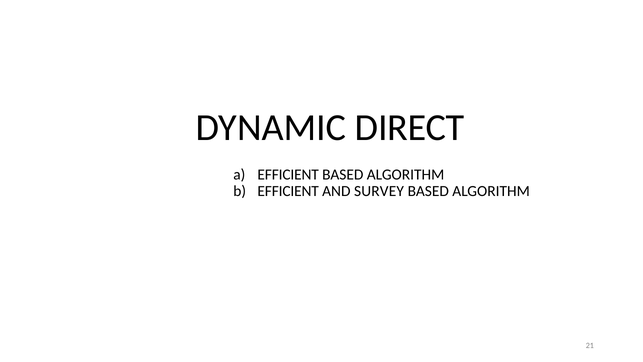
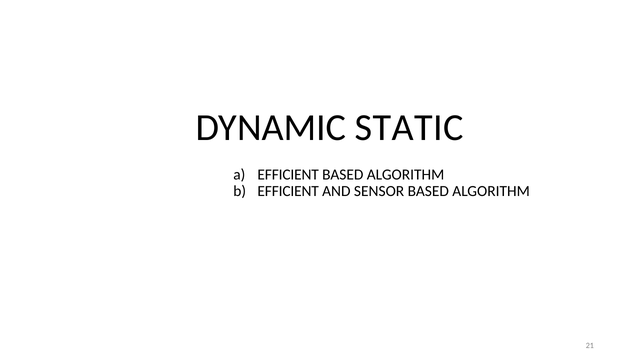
DIRECT: DIRECT -> STATIC (409, 127)
SURVEY: SURVEY -> SENSOR (379, 191)
